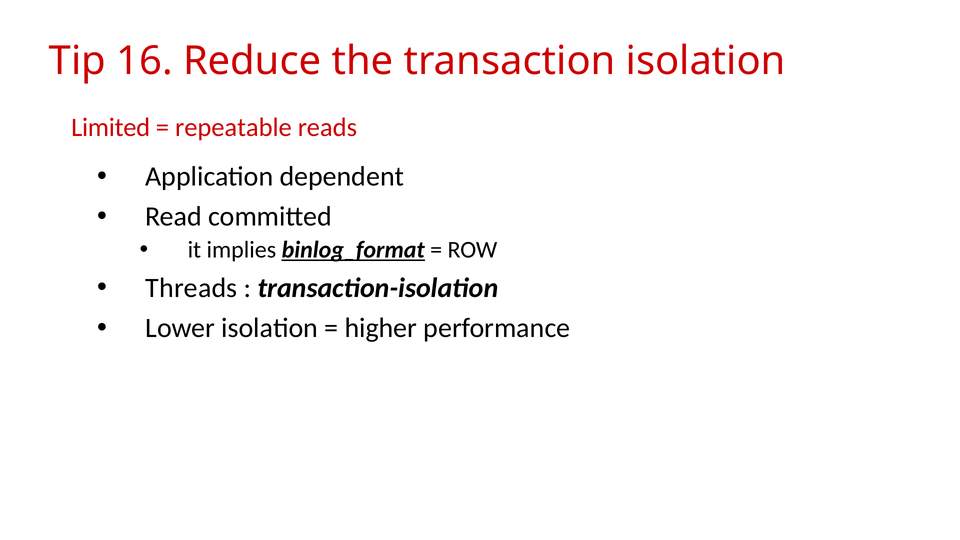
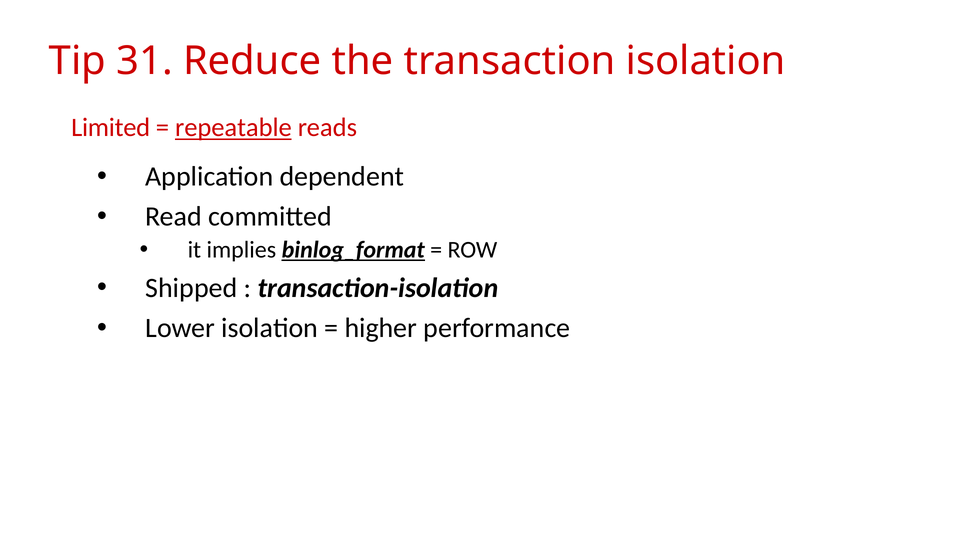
16: 16 -> 31 (145, 61)
repeatable underline: none -> present (233, 128)
Threads: Threads -> Shipped (191, 288)
